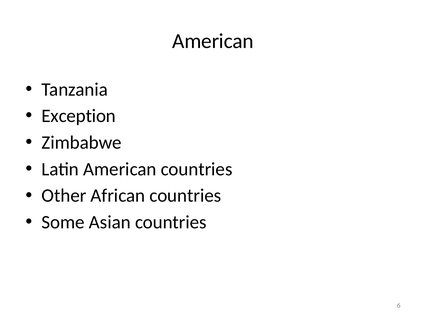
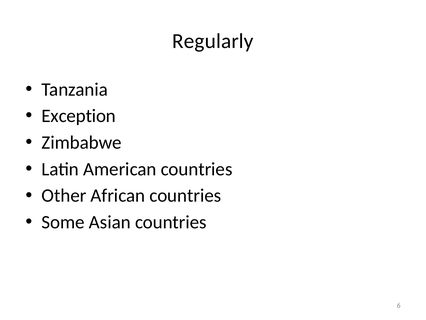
American: American -> Regularly (213, 41)
